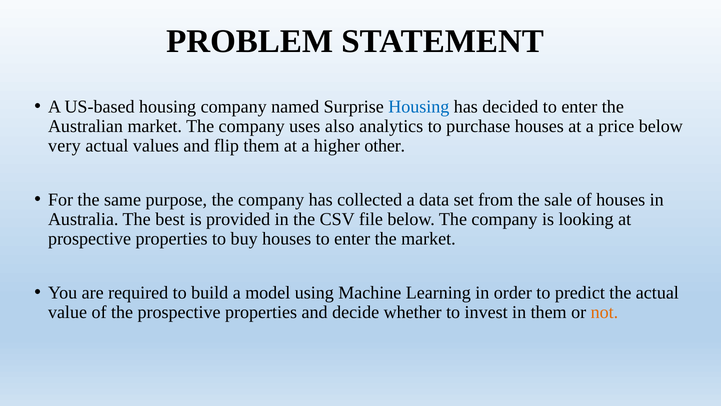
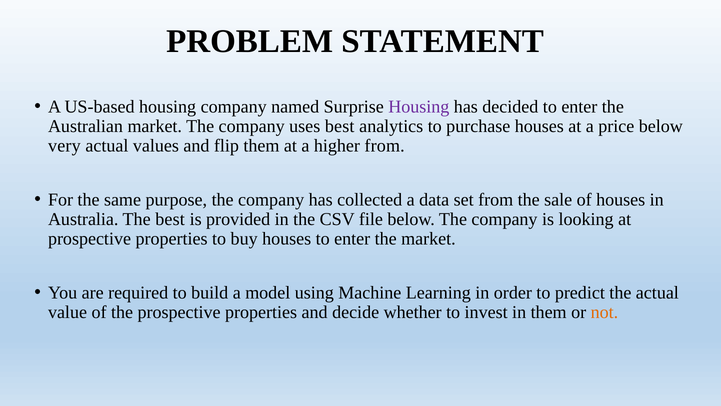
Housing colour: blue -> purple (419, 107)
uses also: also -> best (340, 126)
higher other: other -> from (385, 145)
